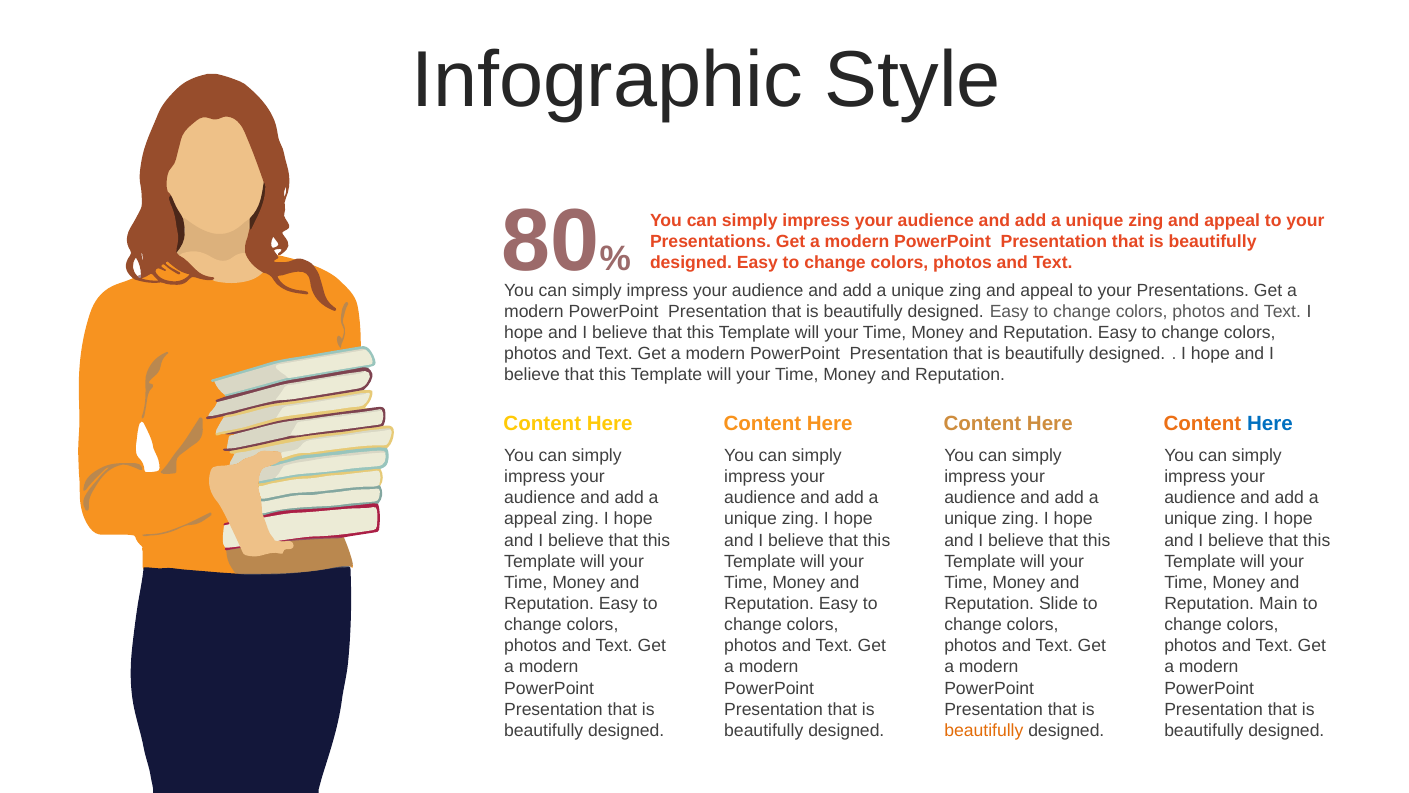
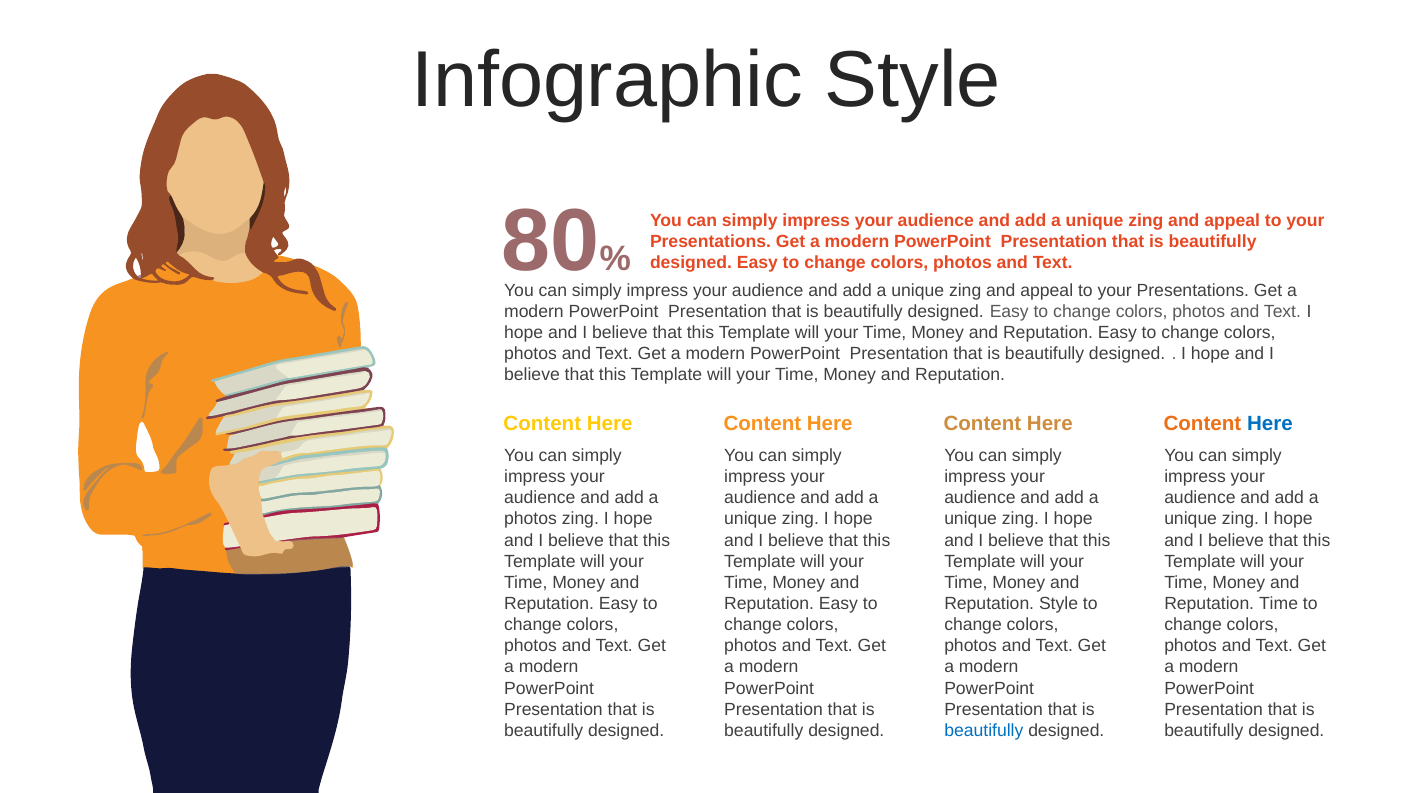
appeal: appeal -> photos (531, 519)
Reputation Slide: Slide -> Style (1059, 603)
Reputation Main: Main -> Time (1279, 603)
beautifully colour: orange -> blue (984, 730)
